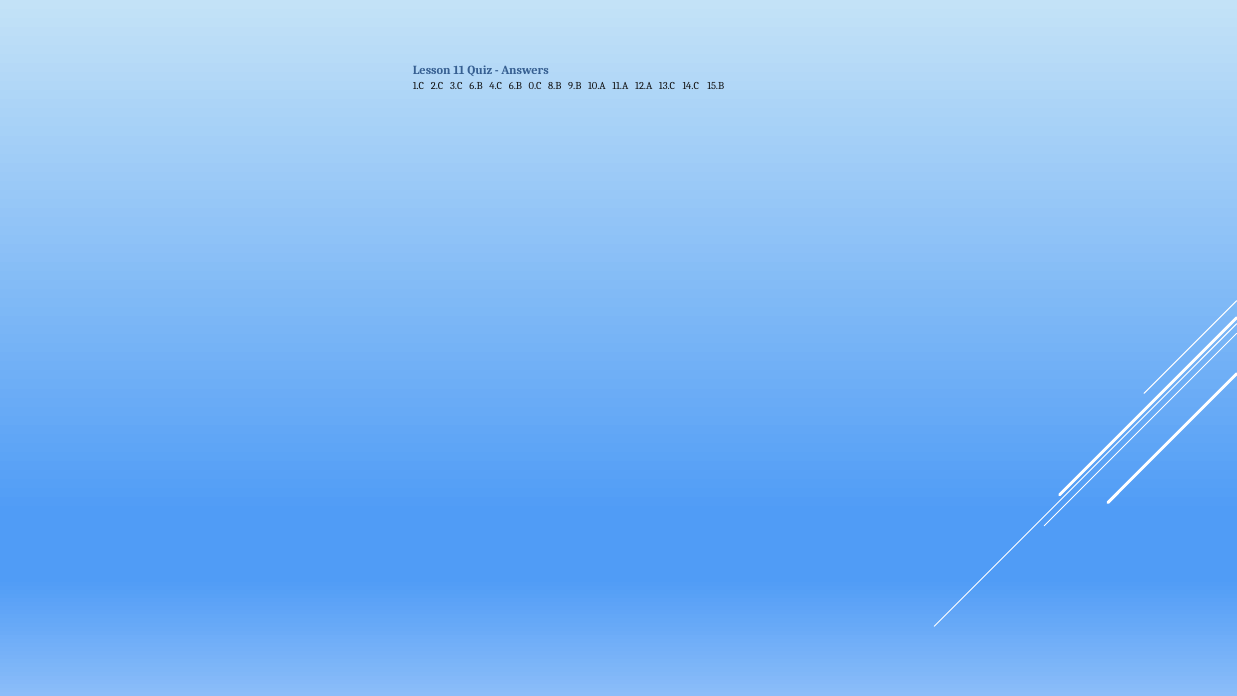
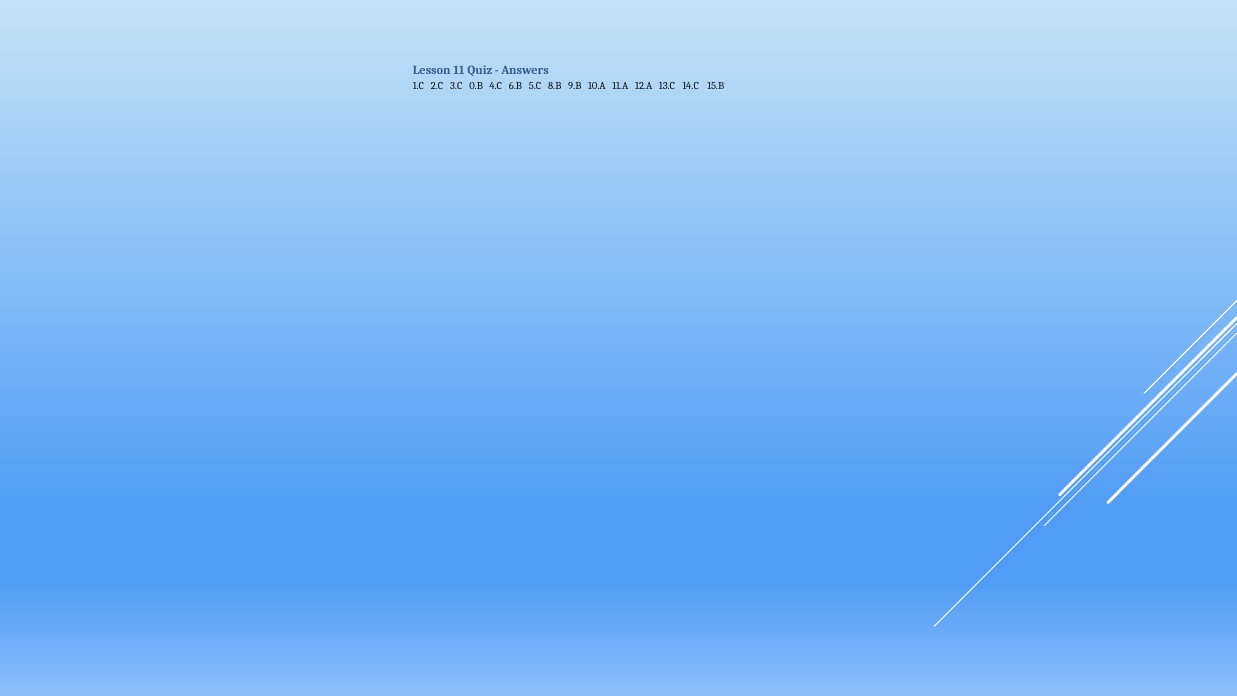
3.C 6.B: 6.B -> 0.B (476, 86)
0.C: 0.C -> 5.C (535, 86)
